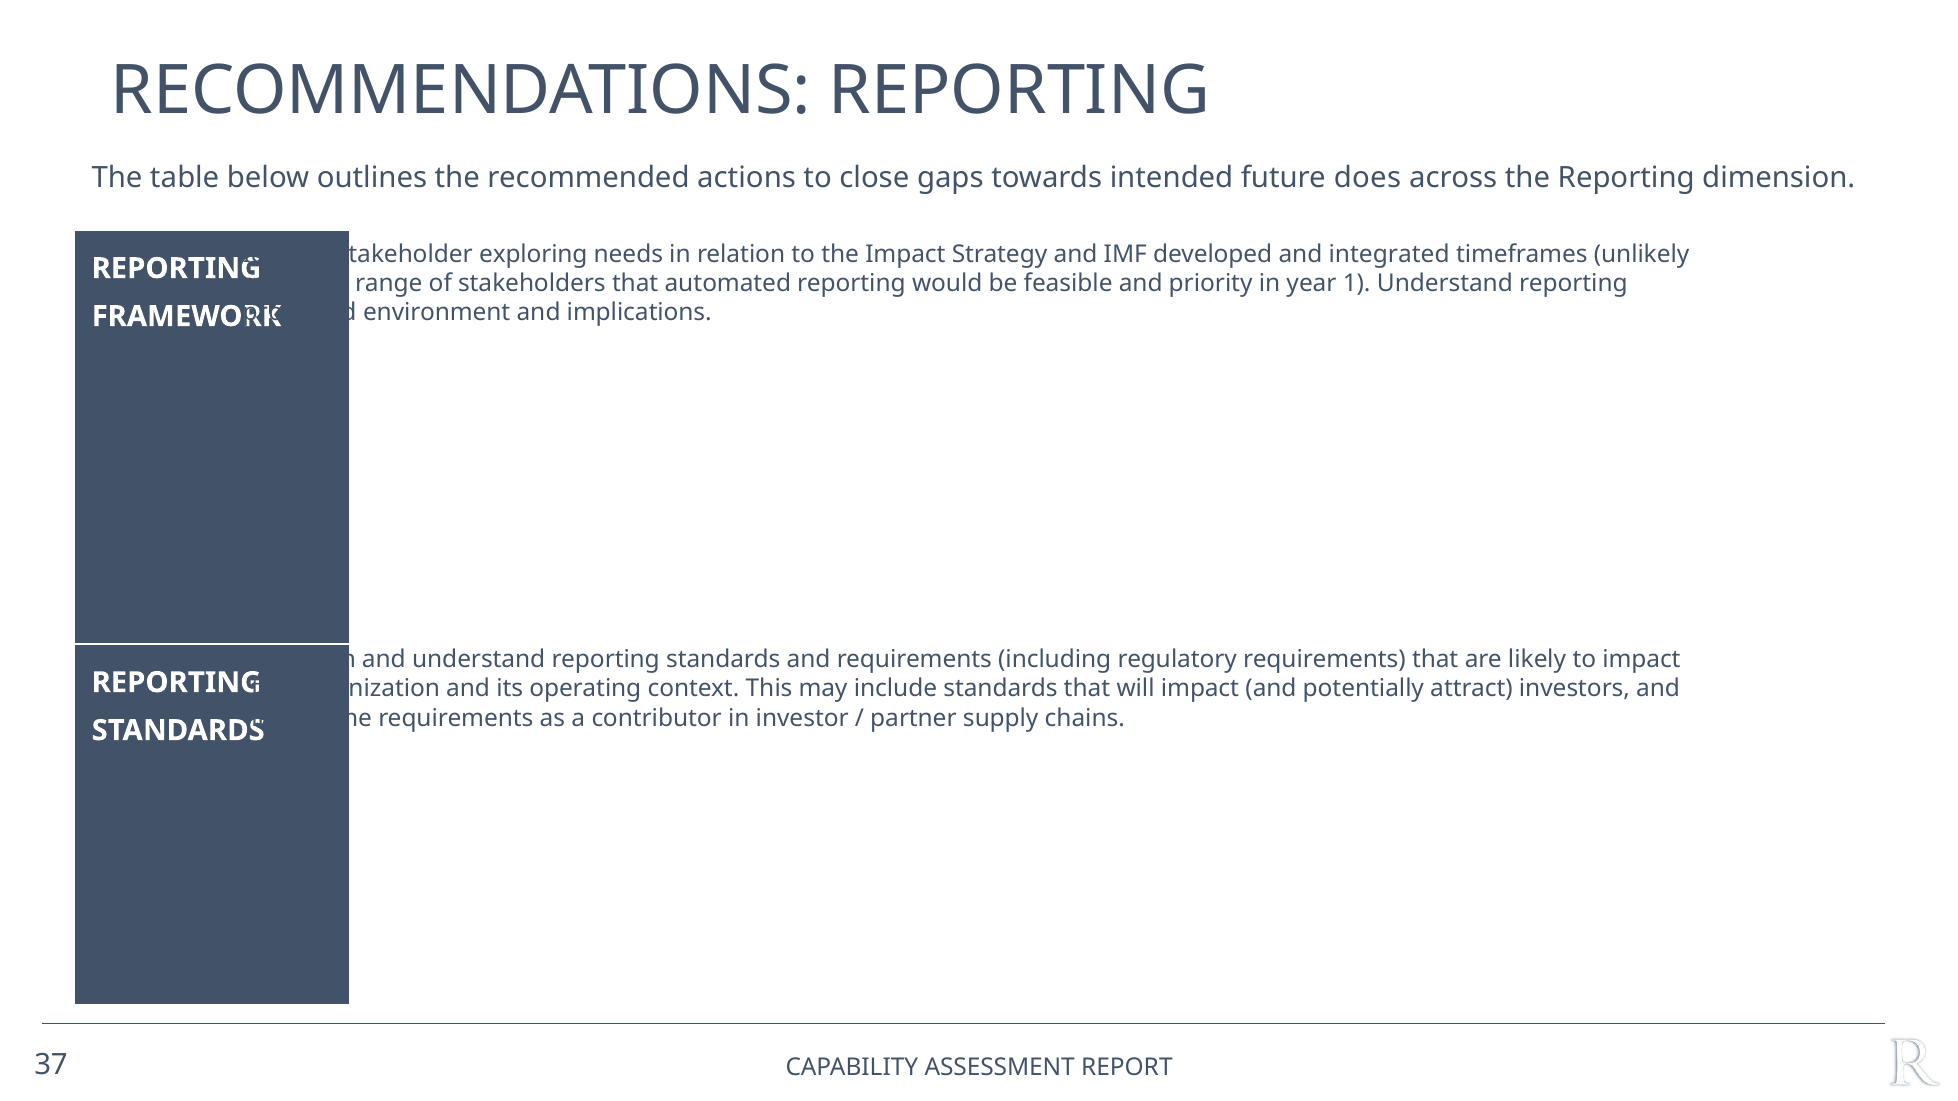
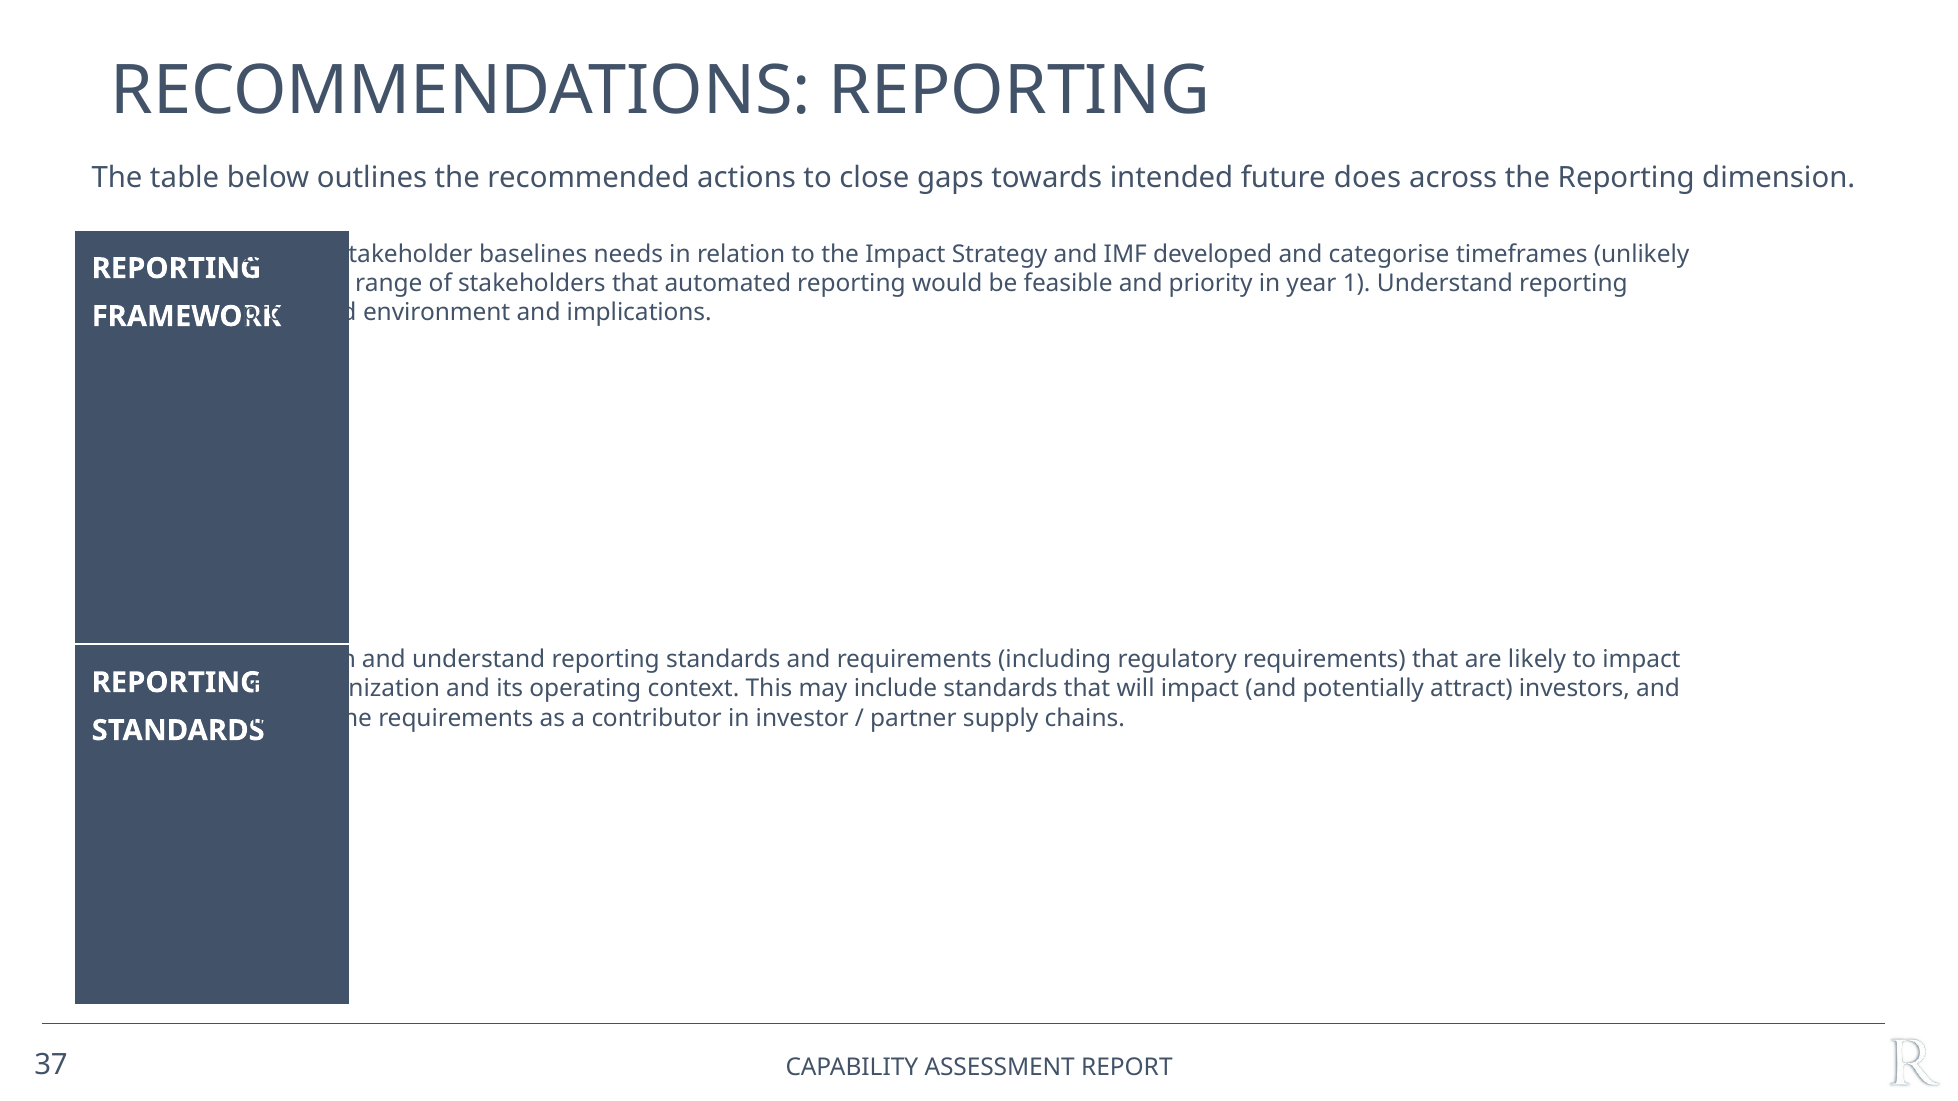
exploring: exploring -> baselines (533, 254)
integrated: integrated -> categorise (1389, 254)
